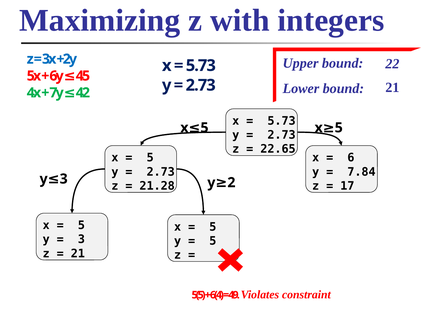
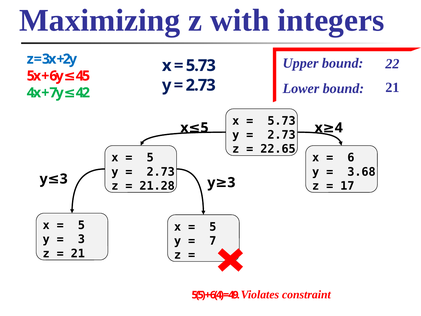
5: 5 -> 4 (339, 128)
7.84: 7.84 -> 3.68 (361, 172)
2: 2 -> 3 (231, 182)
5: 5 -> 7 (213, 241)
